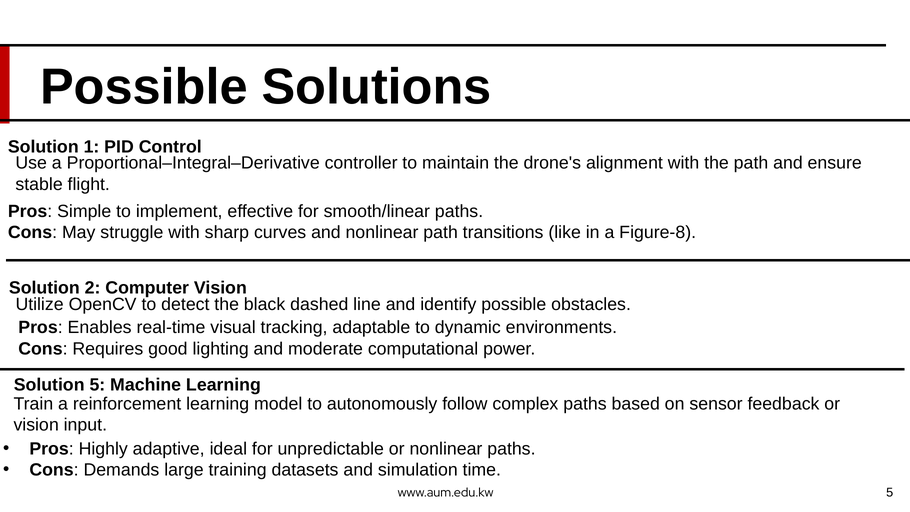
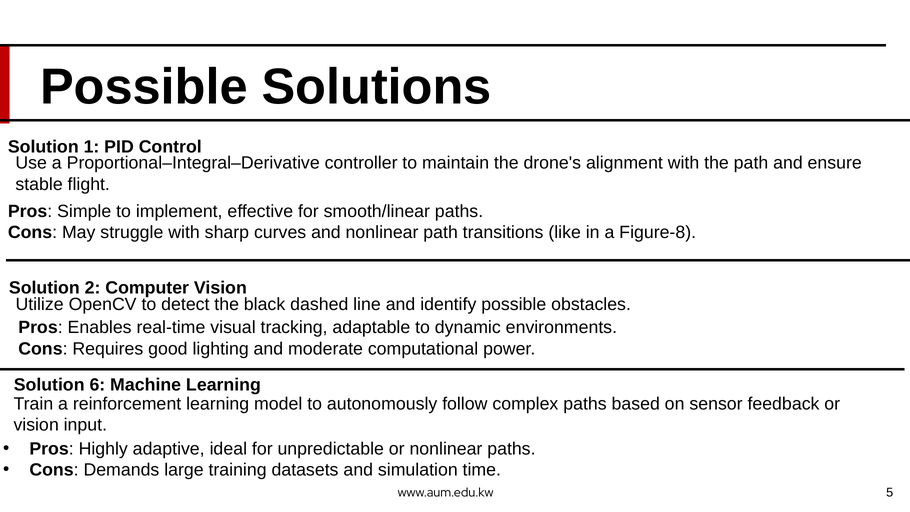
Solution 5: 5 -> 6 (97, 385)
